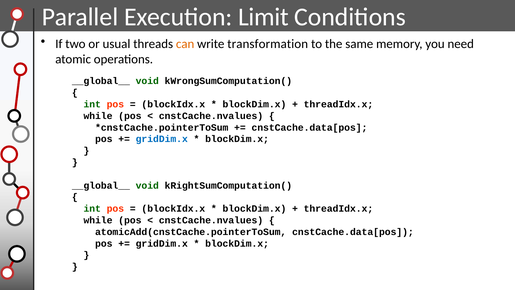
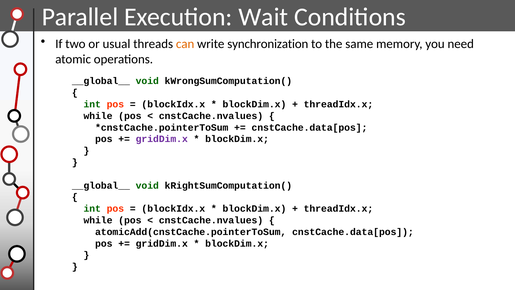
Limit: Limit -> Wait (263, 17)
transformation: transformation -> synchronization (268, 44)
gridDim.x colour: blue -> purple (162, 139)
